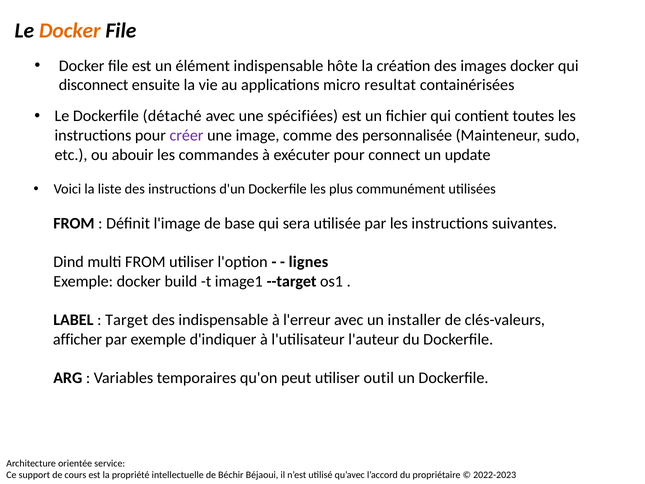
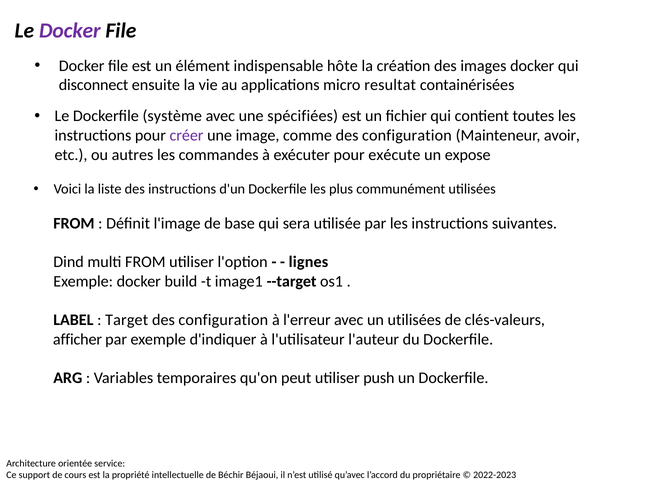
Docker colour: orange -> purple (70, 31)
détaché: détaché -> système (172, 116)
comme des personnalisée: personnalisée -> configuration (407, 135)
sudo: sudo -> avoir (562, 135)
abouir: abouir -> autres (133, 155)
connect: connect -> exécute (394, 155)
update: update -> expose (468, 155)
indispensable: indispensable -> configuration (223, 320)
un installer: installer -> utilisées (414, 320)
outil: outil -> push (379, 378)
